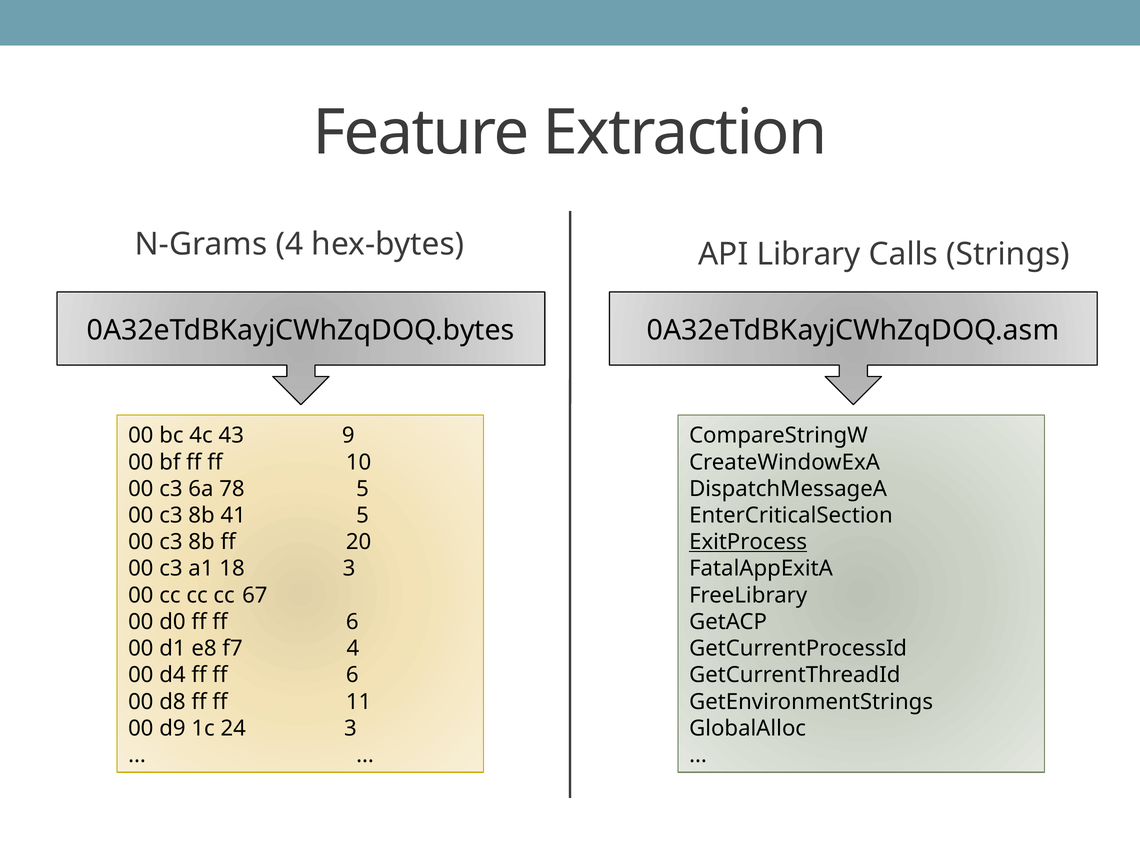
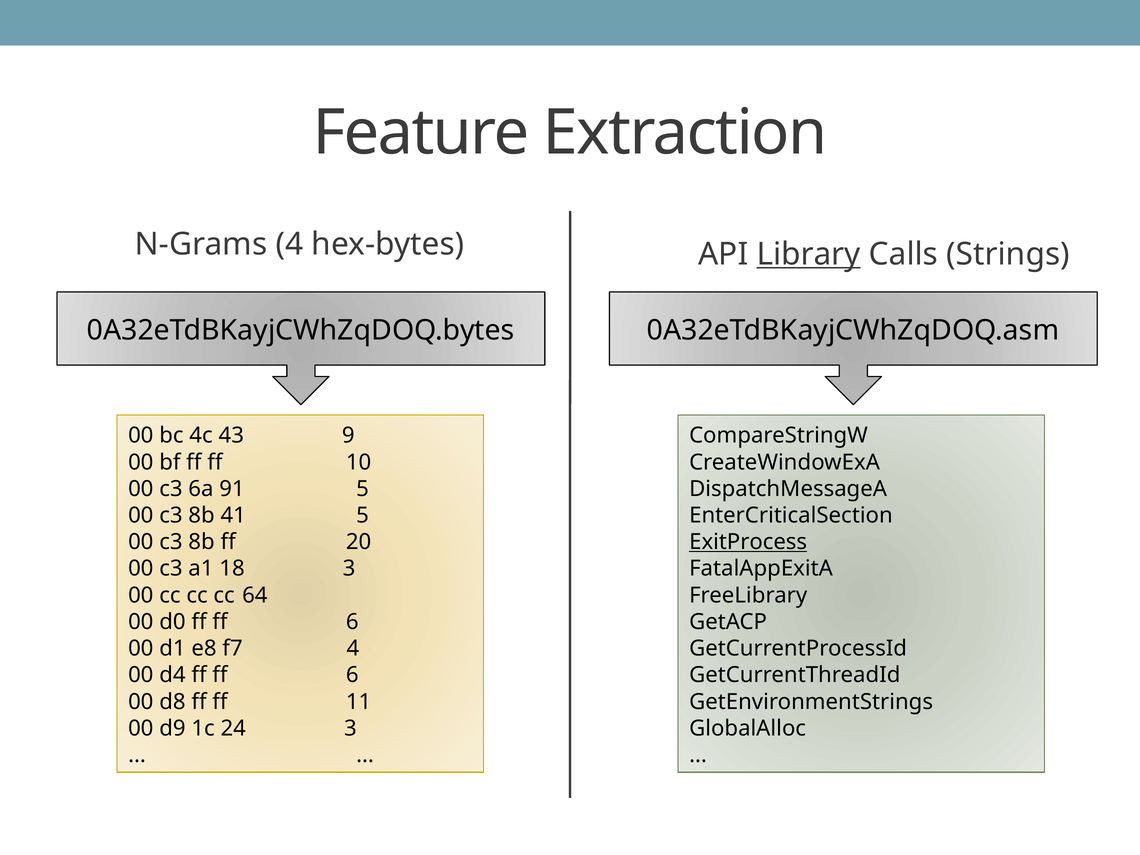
Library underline: none -> present (809, 254)
78: 78 -> 91 (232, 489)
67: 67 -> 64 (255, 595)
